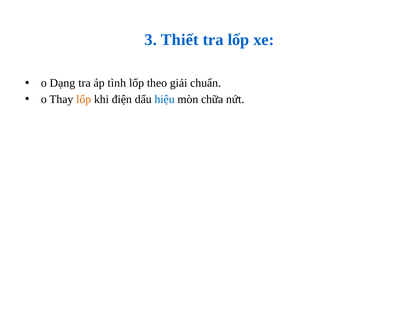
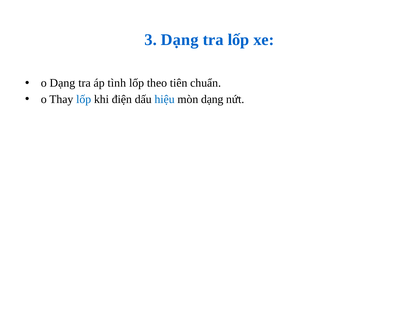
3 Thiết: Thiết -> Dạng (180, 40)
giải: giải -> tiên (179, 83)
lốp colour: orange -> blue (84, 100)
mòn chữa: chữa -> dạng (212, 100)
